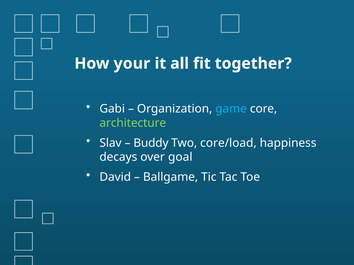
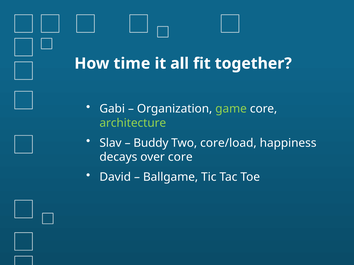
your: your -> time (132, 64)
game colour: light blue -> light green (231, 109)
over goal: goal -> core (180, 157)
